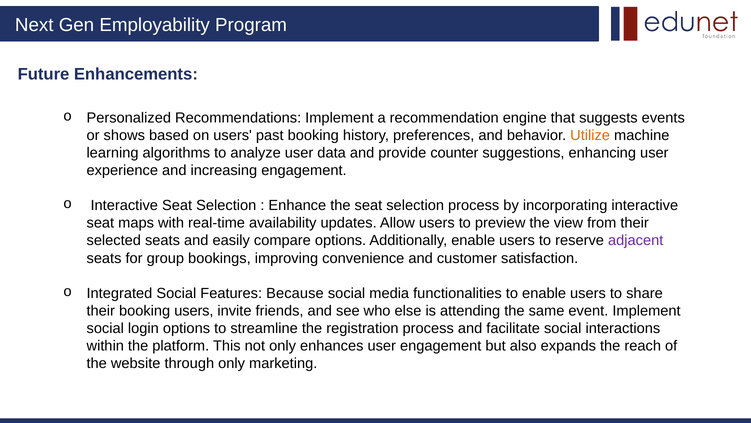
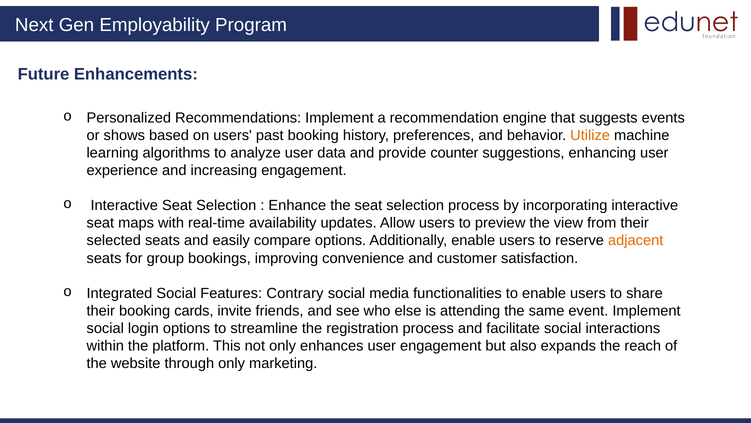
adjacent colour: purple -> orange (636, 240)
Because: Because -> Contrary (295, 293)
booking users: users -> cards (194, 310)
